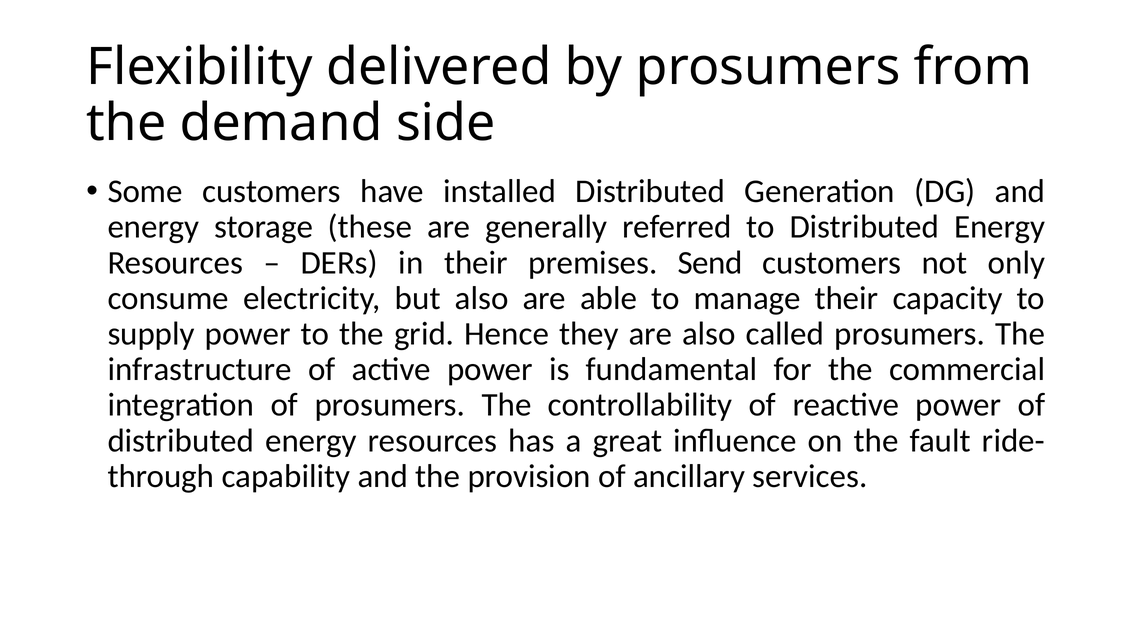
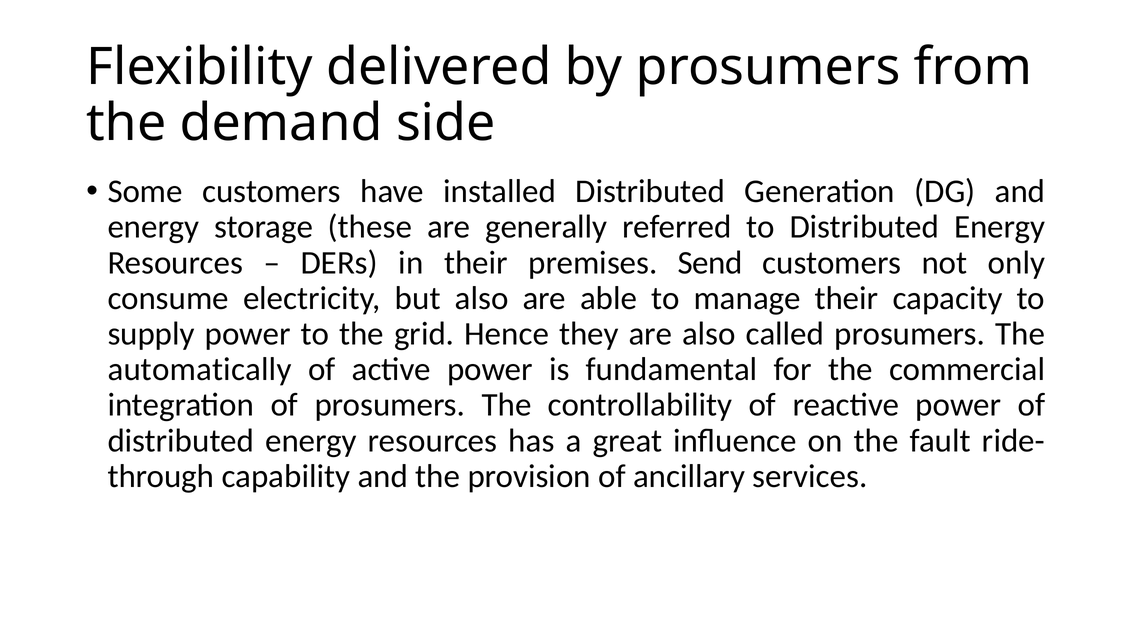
infrastructure: infrastructure -> automatically (200, 369)
